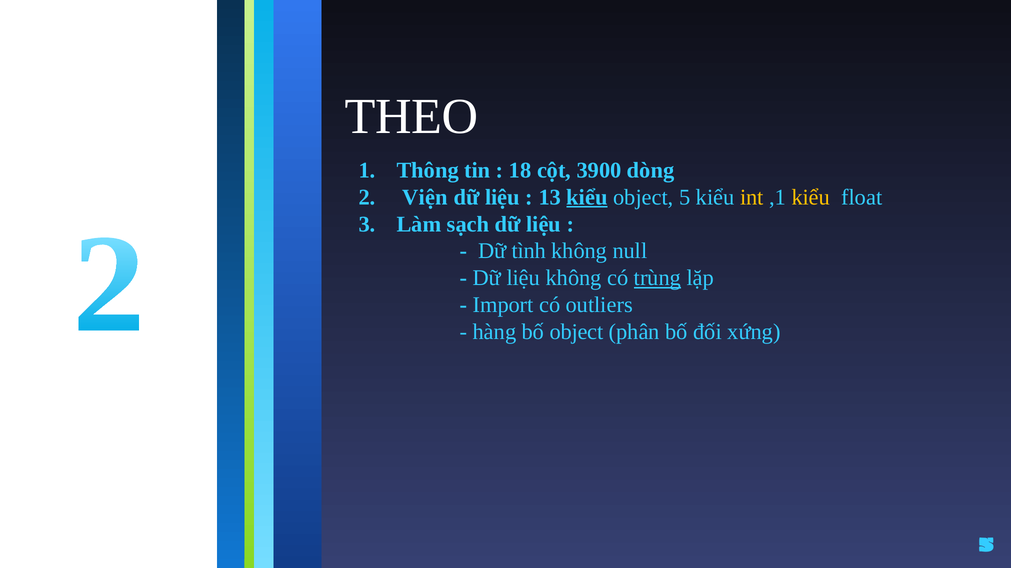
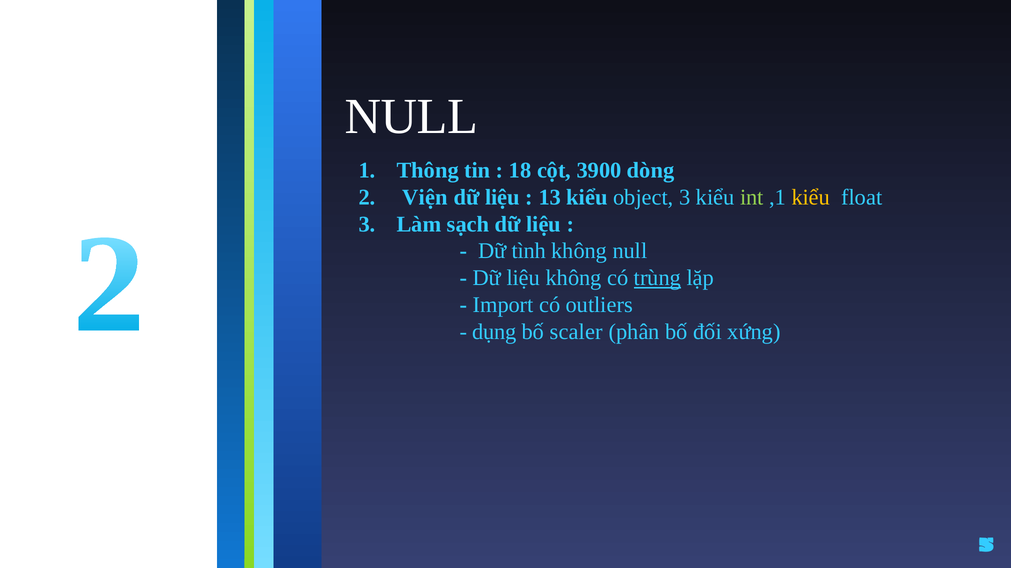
THEO: THEO -> NULL (412, 117)
kiểu underline: present -> none (587, 197)
object 5: 5 -> 3 (685, 197)
int colour: yellow -> light green (752, 197)
hàng: hàng -> dụng (495, 332)
bố object: object -> scaler (576, 332)
